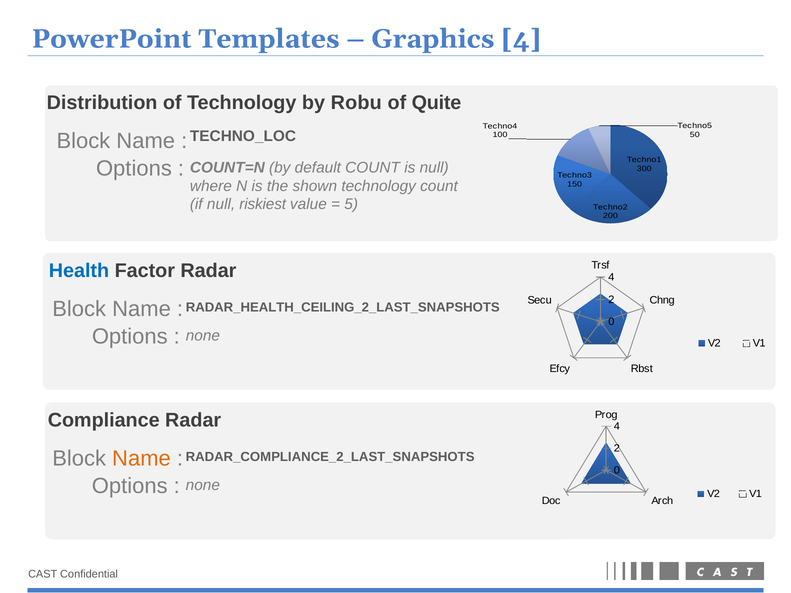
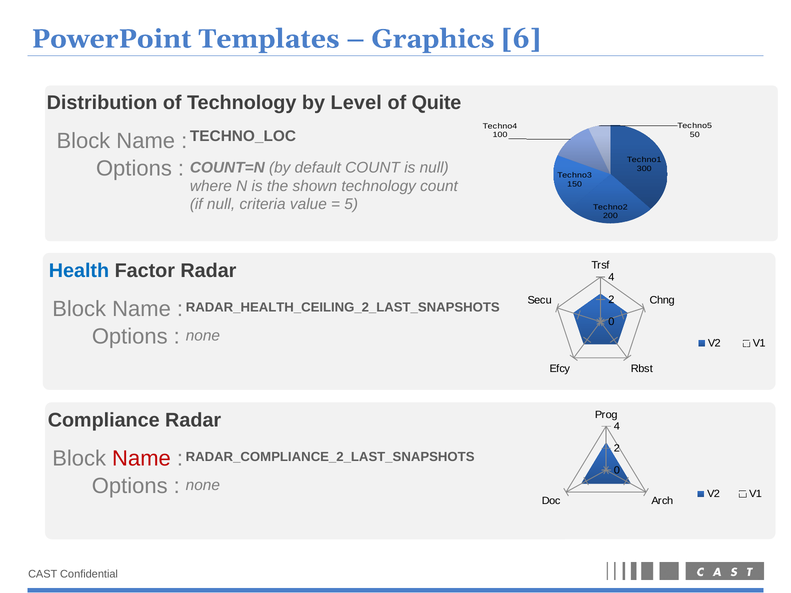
Graphics 4: 4 -> 6 (521, 39)
Robu: Robu -> Level (356, 103)
riskiest: riskiest -> criteria (263, 204)
Name colour: orange -> red (141, 459)
